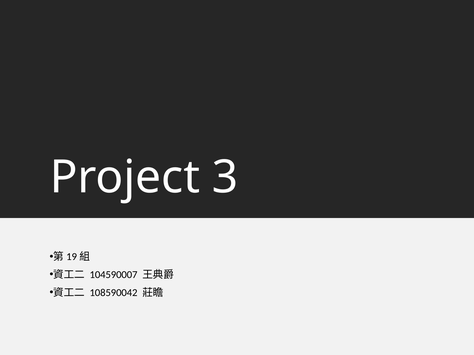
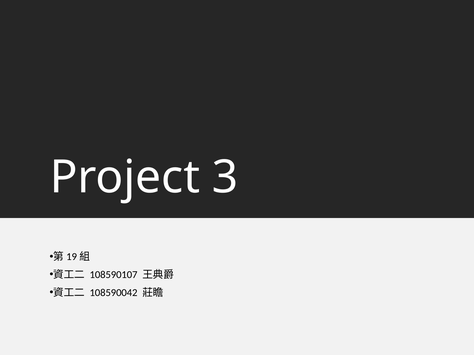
104590007: 104590007 -> 108590107 (114, 275)
